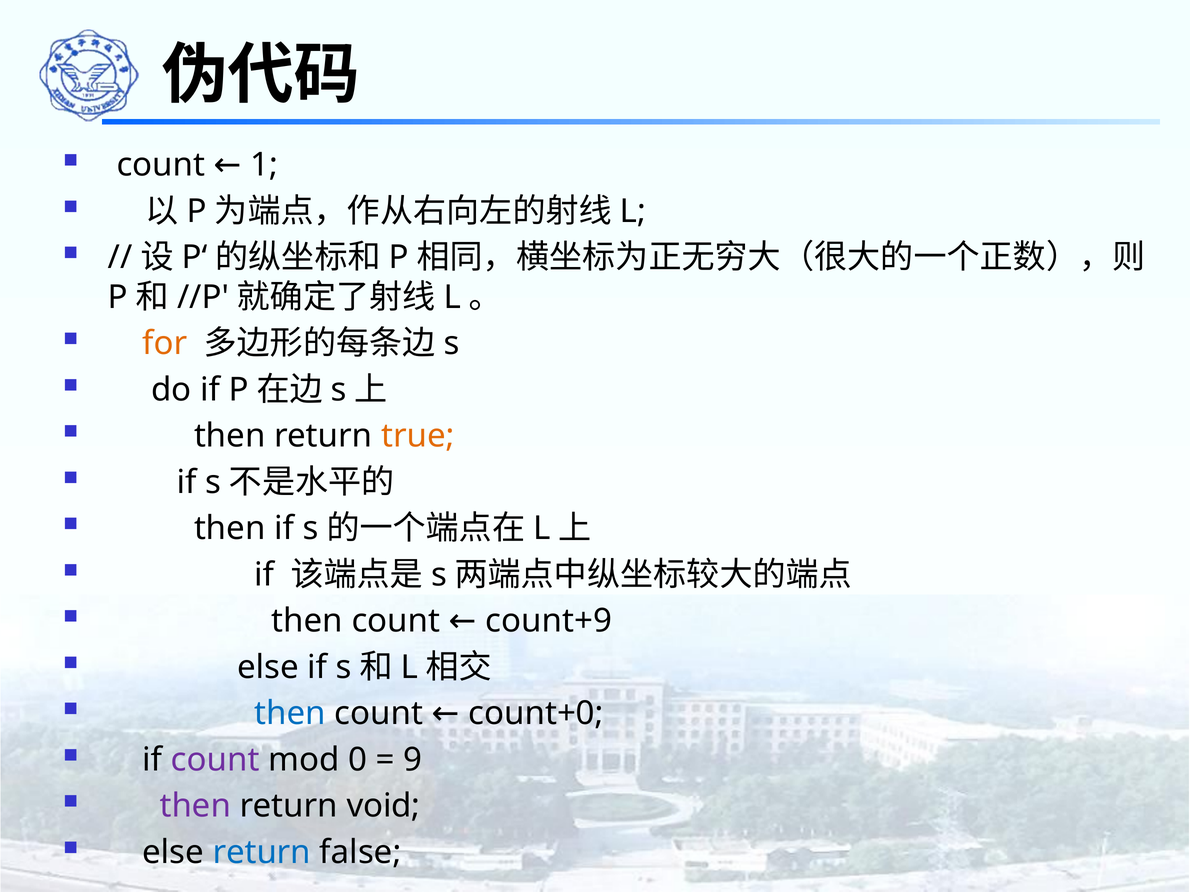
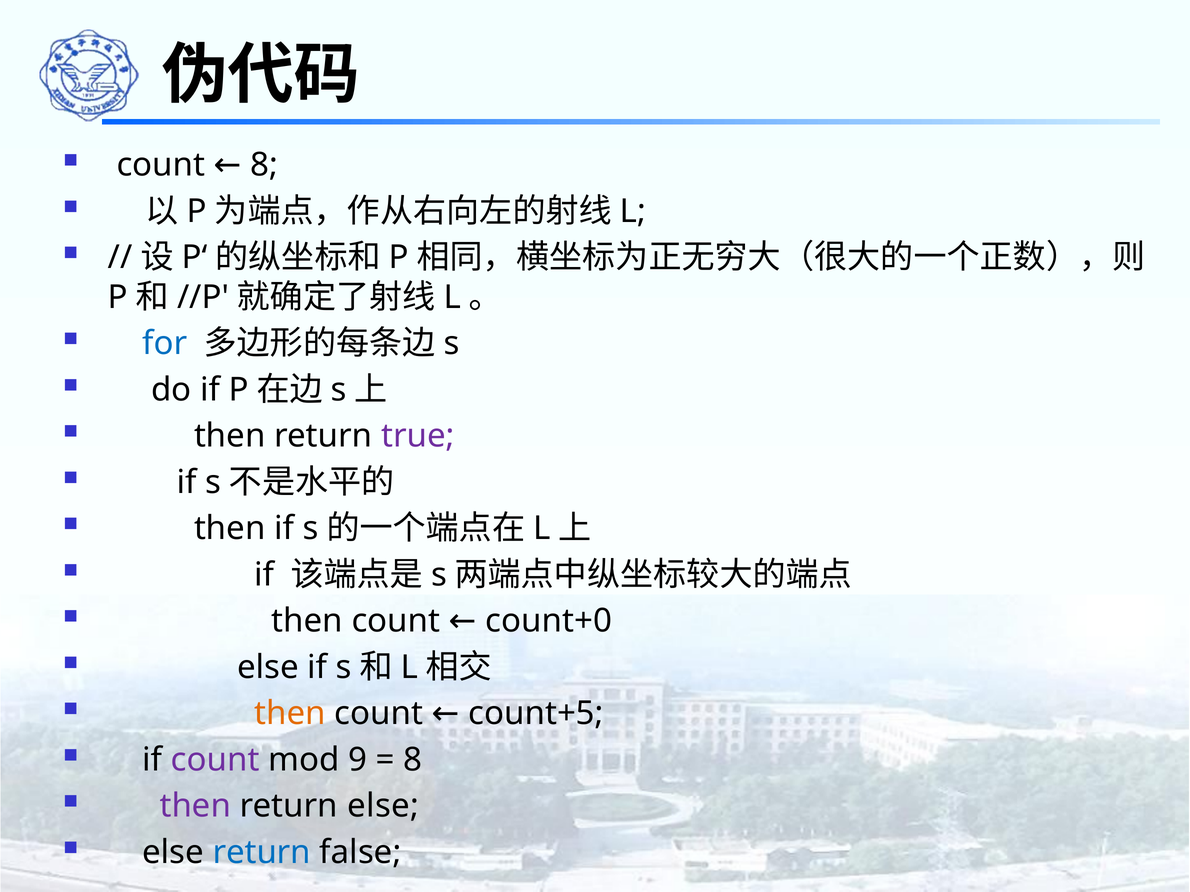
count 1: 1 -> 8 (264, 165)
for colour: orange -> blue (165, 344)
true colour: orange -> purple (418, 436)
count+9: count+9 -> count+0 (549, 621)
then colour: blue -> orange (290, 714)
count+0: count+0 -> count+5 (536, 714)
0: 0 -> 9 (358, 760)
9: 9 -> 8 (413, 760)
return void: void -> else (383, 807)
